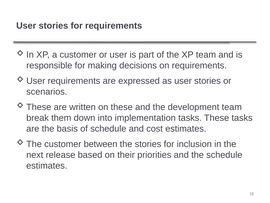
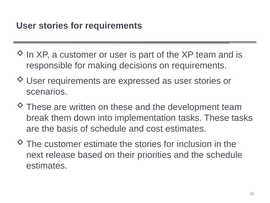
between: between -> estimate (101, 144)
